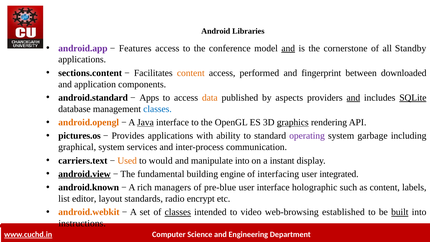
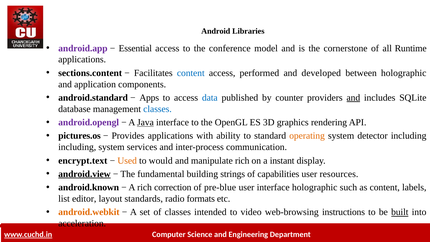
Features: Features -> Essential (135, 48)
and underline: present -> none (288, 48)
Standby: Standby -> Runtime (411, 48)
content colour: orange -> blue (191, 73)
fingerprint: fingerprint -> developed (321, 73)
between downloaded: downloaded -> holographic (404, 73)
data colour: orange -> blue (210, 98)
aspects: aspects -> counter (289, 98)
SQLite underline: present -> none (413, 98)
android.opengl colour: orange -> purple (89, 122)
graphics underline: present -> none (293, 122)
operating colour: purple -> orange (307, 136)
garbage: garbage -> detector (373, 136)
graphical: graphical -> including (77, 147)
carriers.text: carriers.text -> encrypt.text (83, 161)
manipulate into: into -> rich (242, 161)
engine: engine -> strings (233, 174)
interfacing: interfacing -> capabilities (278, 174)
integrated: integrated -> resources (339, 174)
managers: managers -> correction (173, 187)
encrypt: encrypt -> formats (201, 199)
classes underline: present -> none (178, 212)
established: established -> instructions (344, 212)
instructions: instructions -> acceleration (82, 223)
